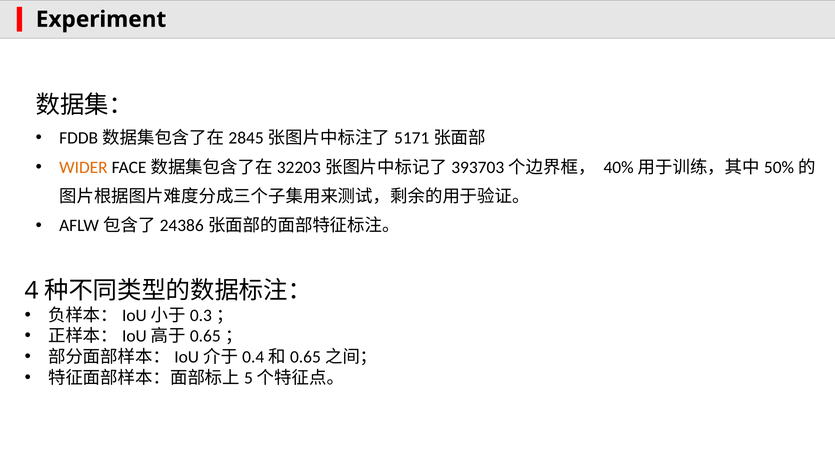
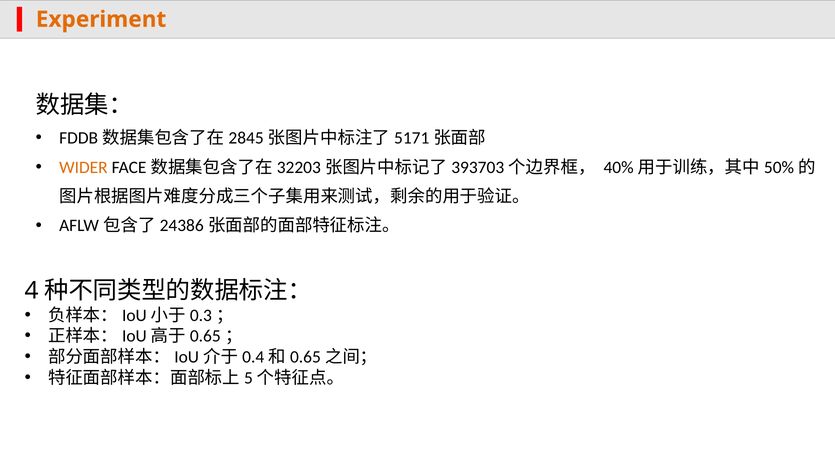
Experiment colour: black -> orange (101, 19)
